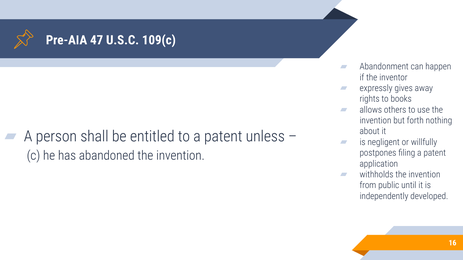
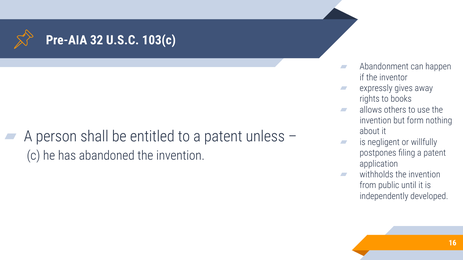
47: 47 -> 32 (97, 40)
109(c: 109(c -> 103(c (159, 40)
forth: forth -> form (415, 121)
